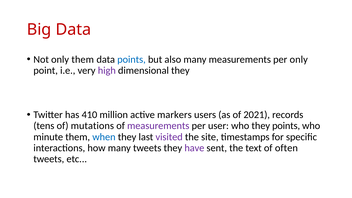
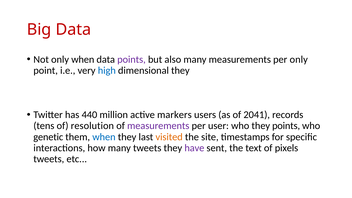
only them: them -> when (83, 59)
points colour: blue -> purple (131, 59)
high colour: purple -> blue (107, 71)
410: 410 -> 440 (89, 115)
2021: 2021 -> 2041 (257, 115)
mutations: mutations -> resolution (92, 126)
minute: minute -> genetic (48, 137)
visited colour: purple -> orange (169, 137)
often: often -> pixels (286, 148)
